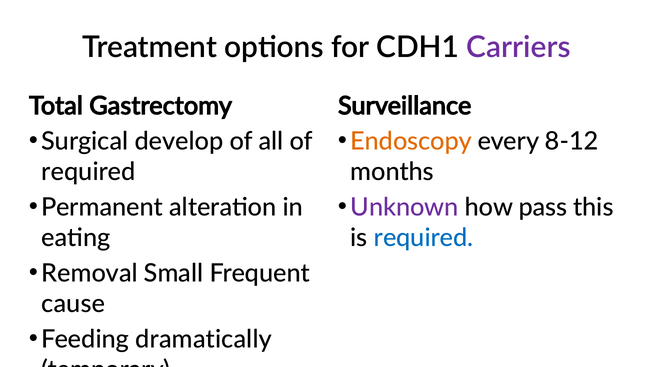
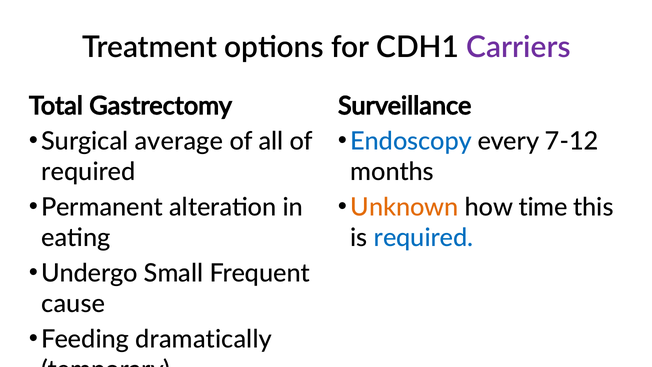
develop: develop -> average (179, 141)
Endoscopy colour: orange -> blue (411, 141)
8-12: 8-12 -> 7-12 (572, 141)
Unknown colour: purple -> orange (404, 207)
pass: pass -> time (543, 207)
Removal: Removal -> Undergo (90, 273)
